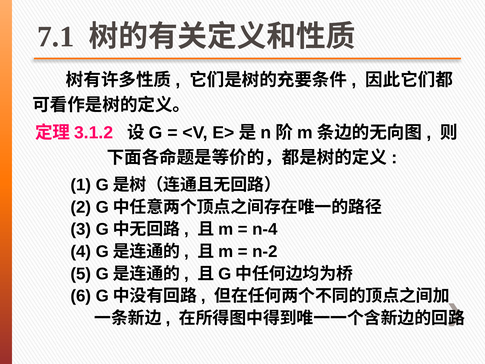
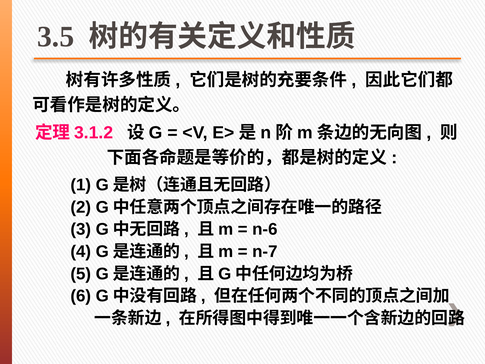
7.1: 7.1 -> 3.5 (56, 37)
n-4: n-4 -> n-6 (265, 229)
n-2: n-2 -> n-7 (265, 251)
